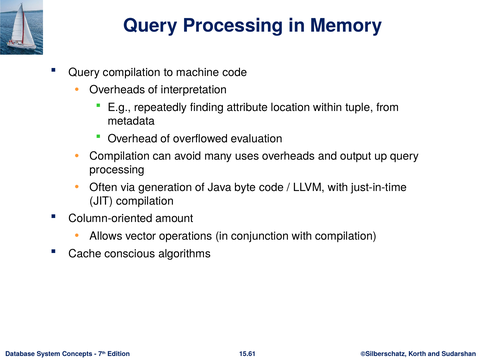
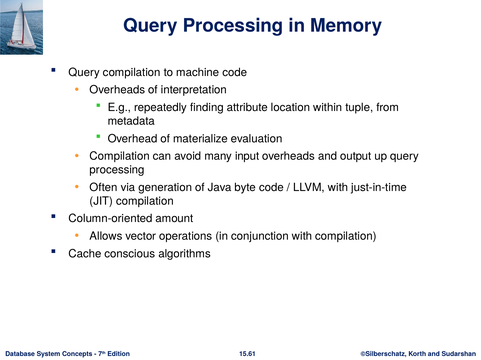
overflowed: overflowed -> materialize (201, 139)
uses: uses -> input (247, 157)
